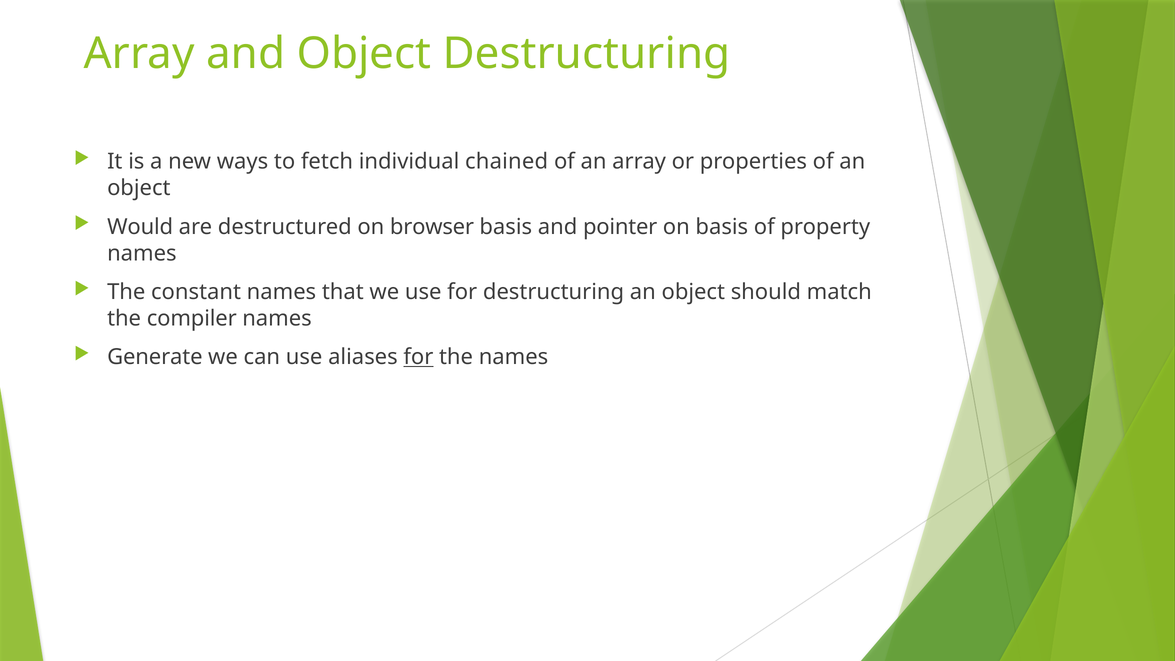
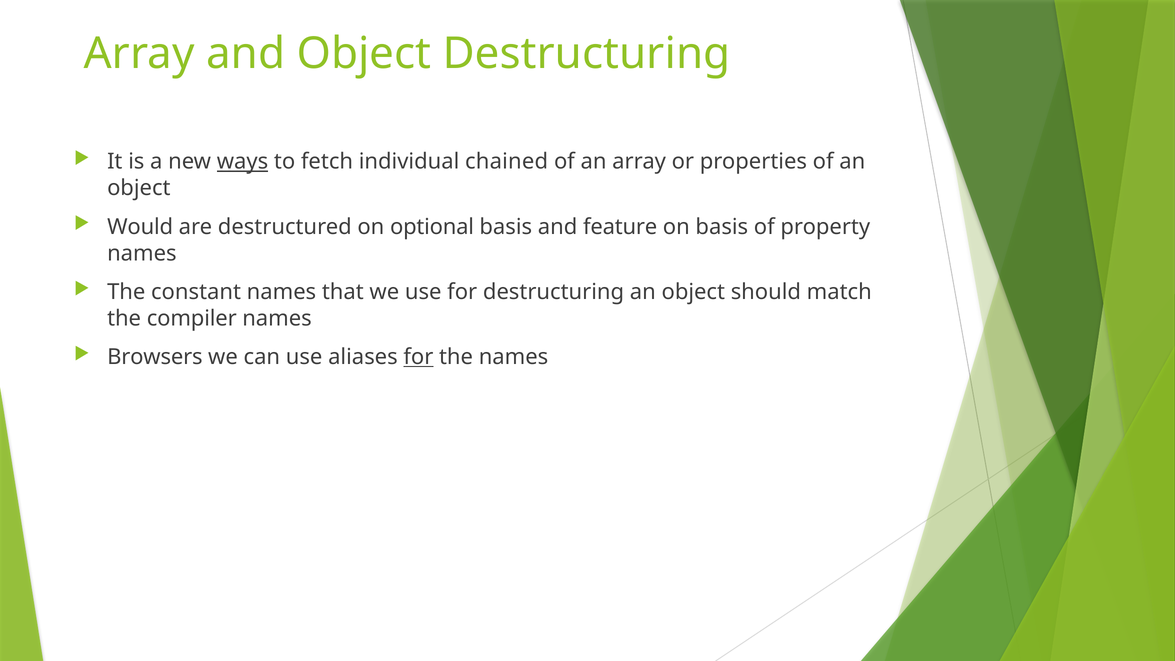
ways underline: none -> present (243, 162)
browser: browser -> optional (432, 227)
pointer: pointer -> feature (620, 227)
Generate: Generate -> Browsers (155, 357)
